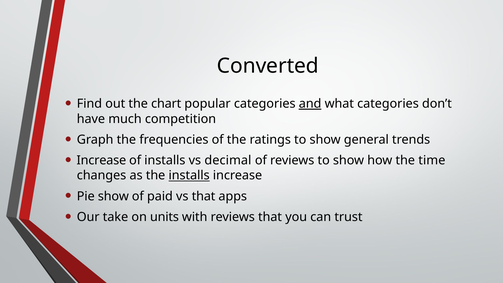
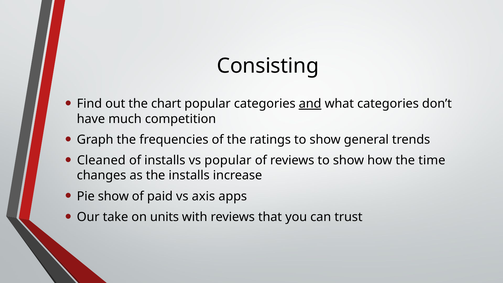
Converted: Converted -> Consisting (268, 66)
Increase: Increase -> Cleaned (101, 160)
vs decimal: decimal -> popular (228, 160)
installs underline: present -> none (189, 175)
vs that: that -> axis (203, 196)
